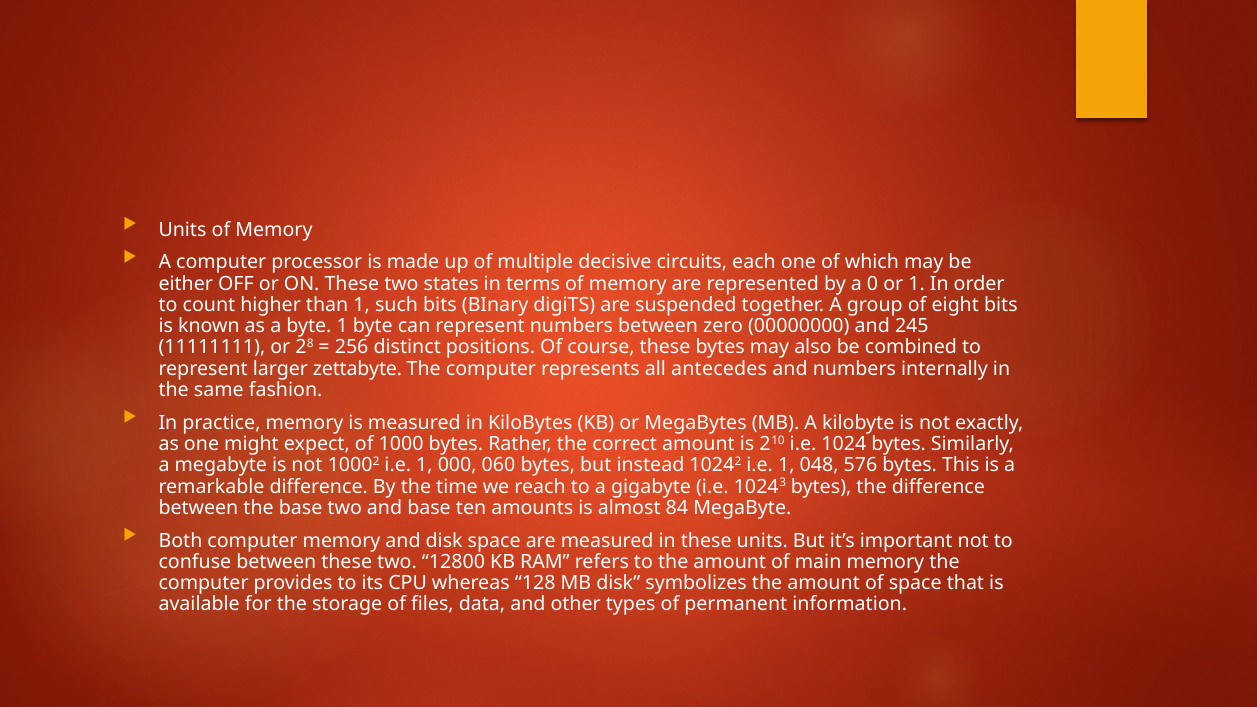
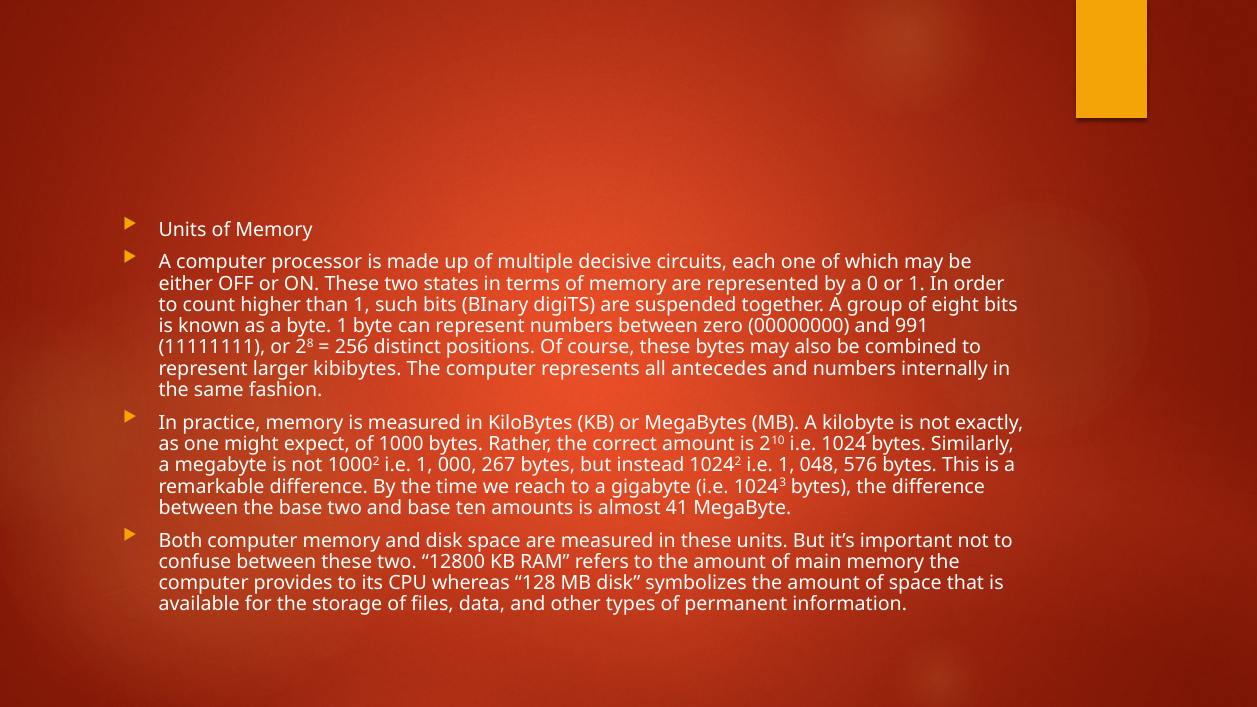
245: 245 -> 991 (912, 326)
zettabyte: zettabyte -> kibibytes (357, 369)
060: 060 -> 267 (499, 465)
84: 84 -> 41 (677, 508)
